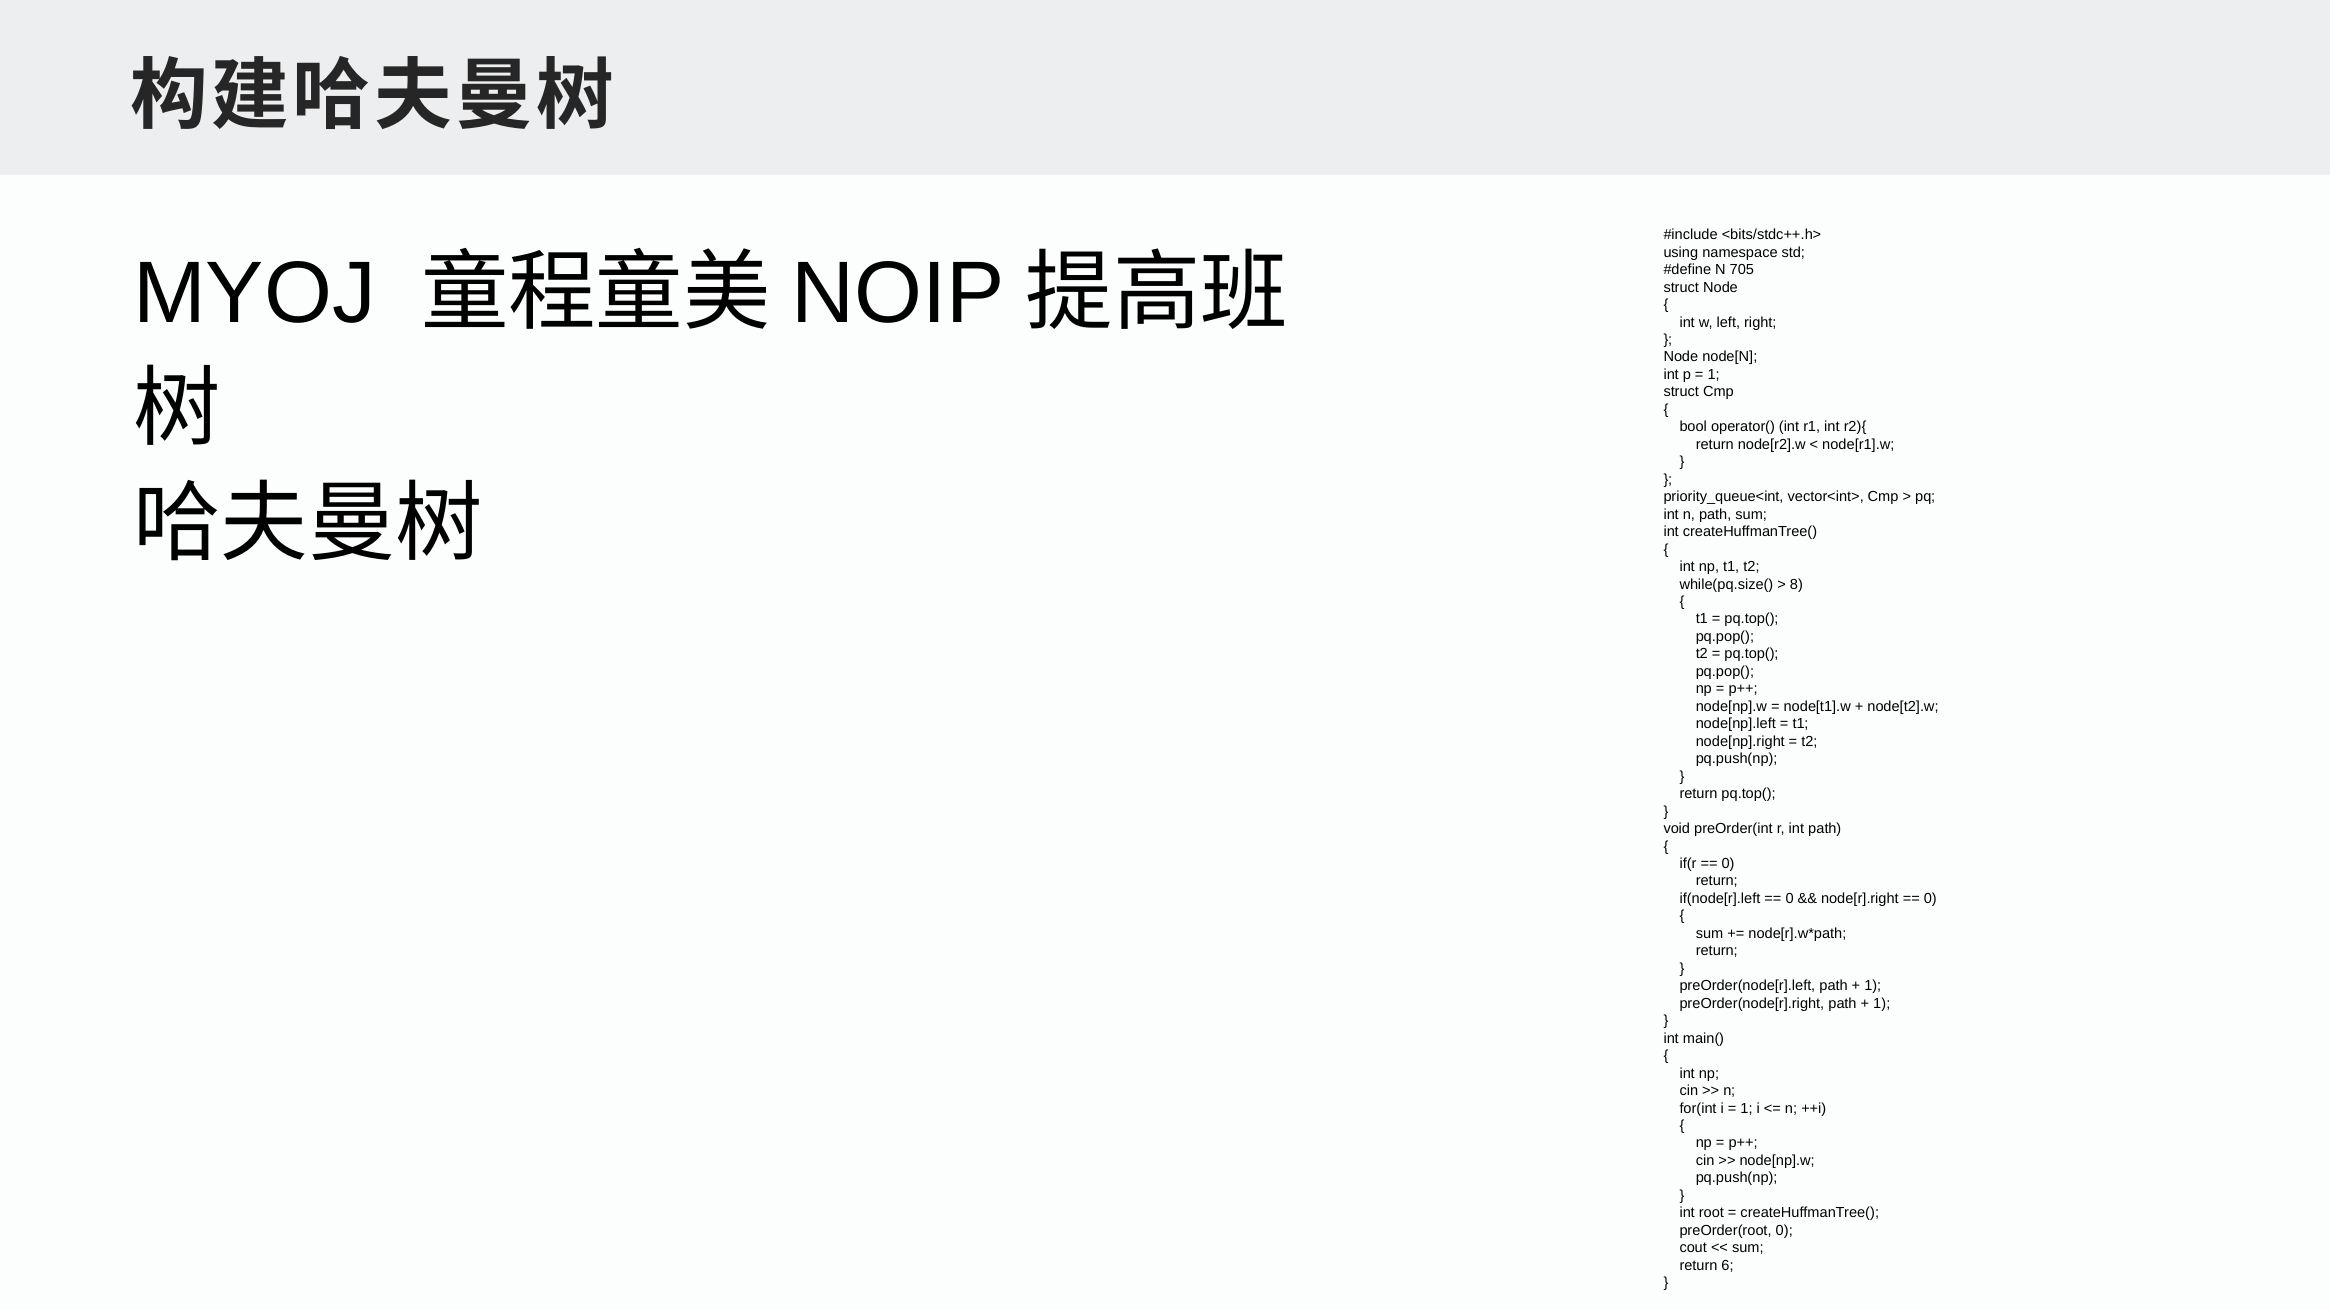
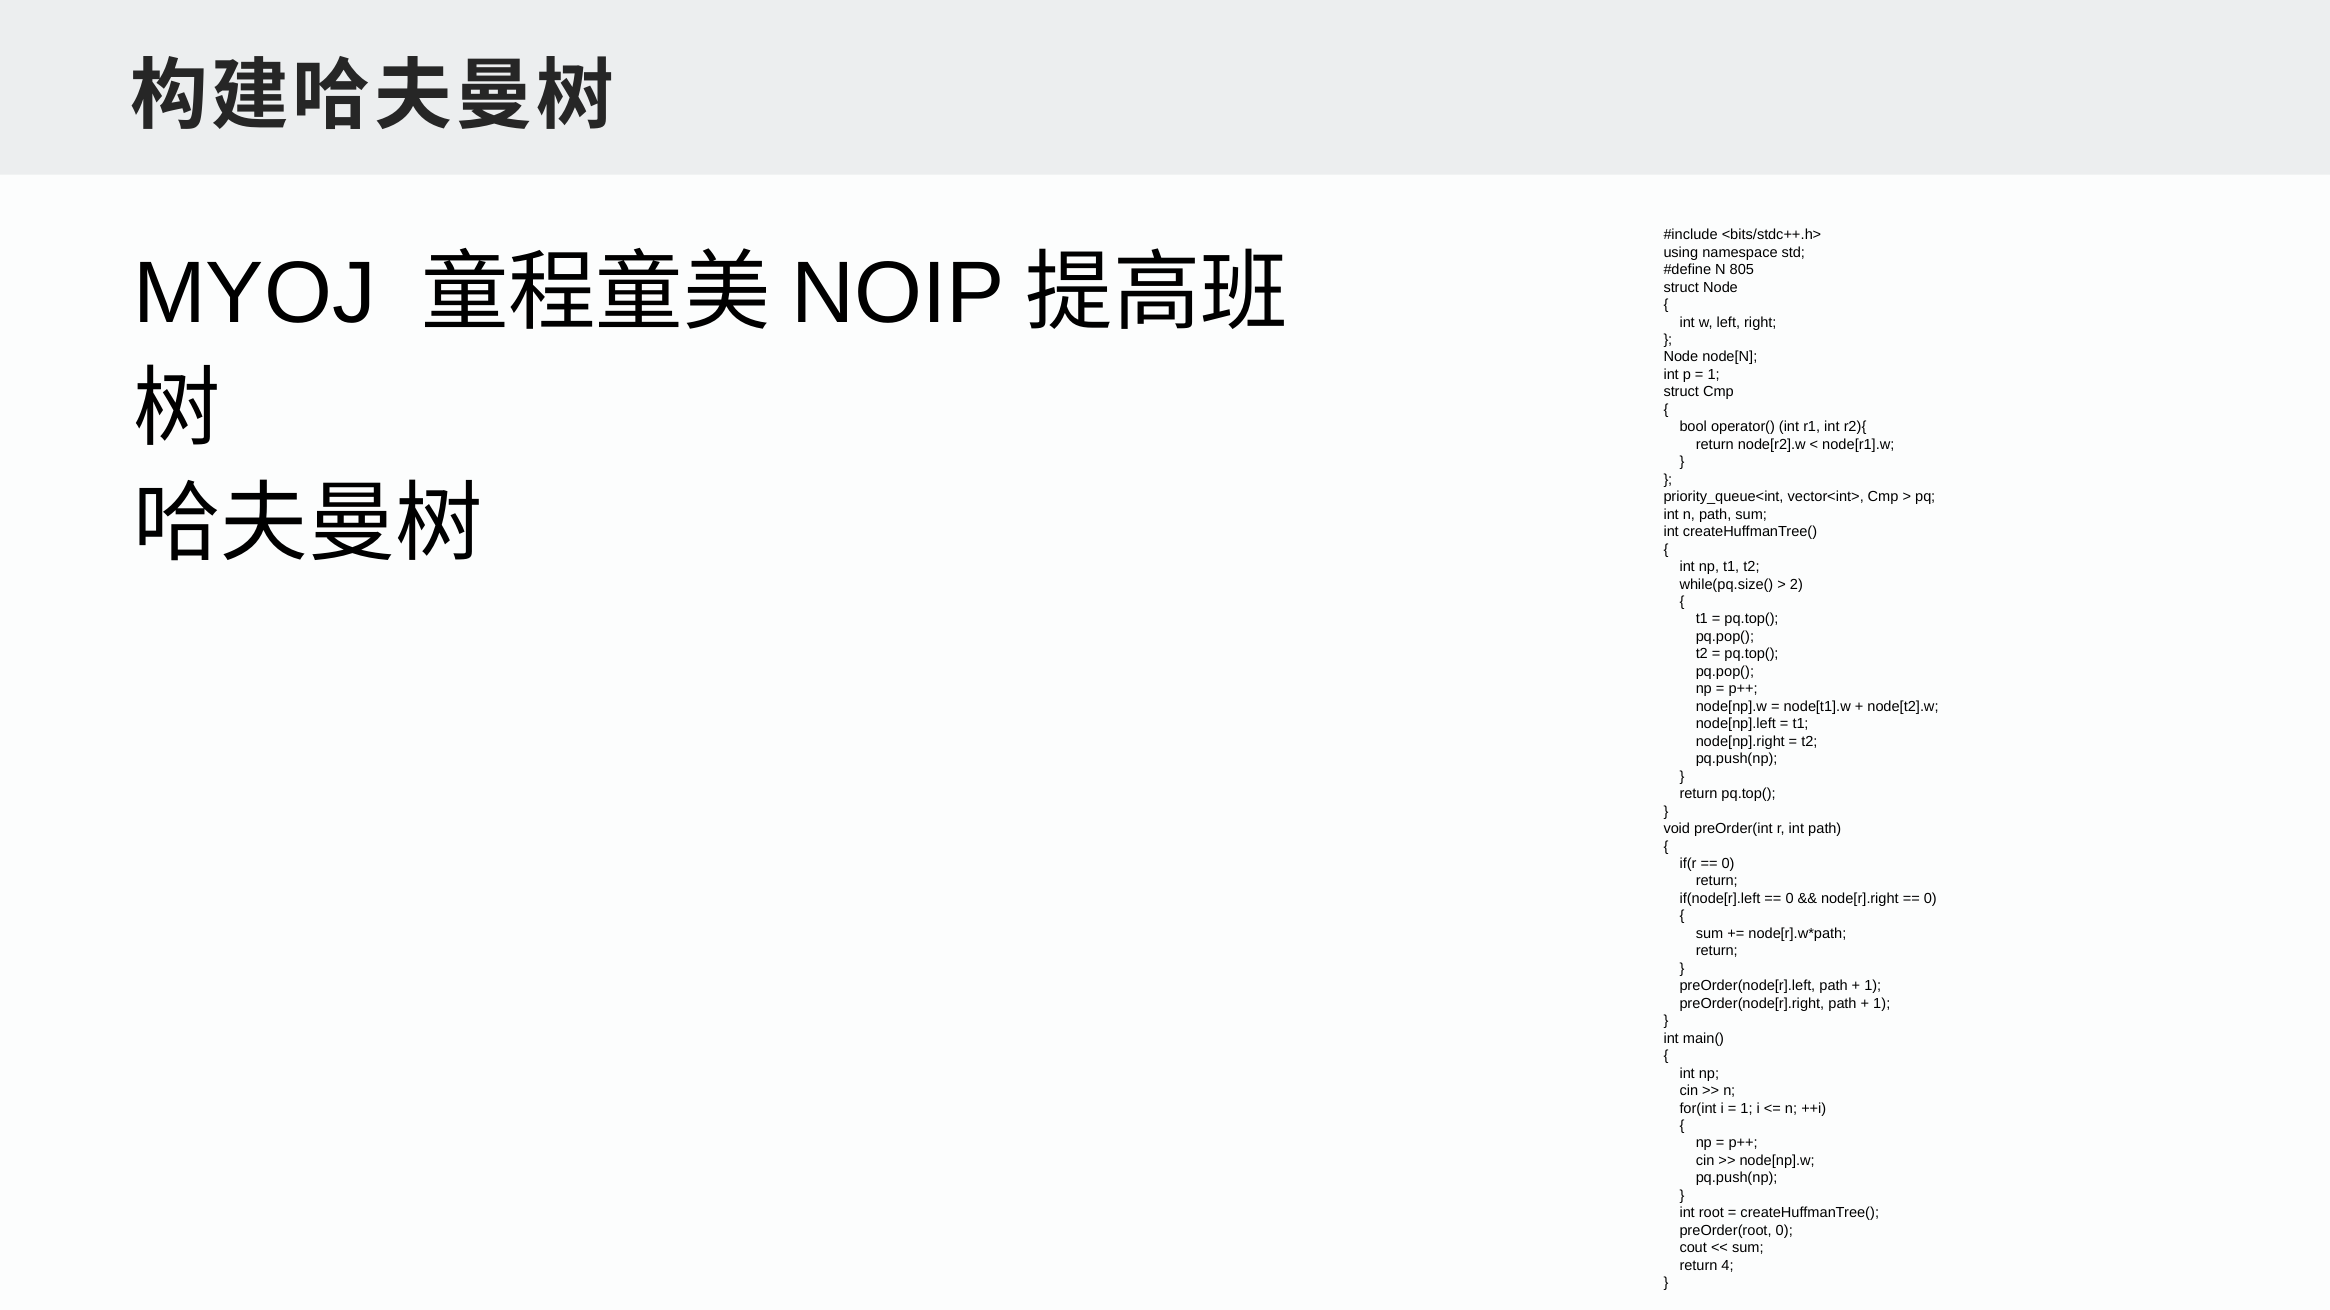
705: 705 -> 805 (1742, 270)
8: 8 -> 2 (1796, 585)
6: 6 -> 4 (1728, 1266)
